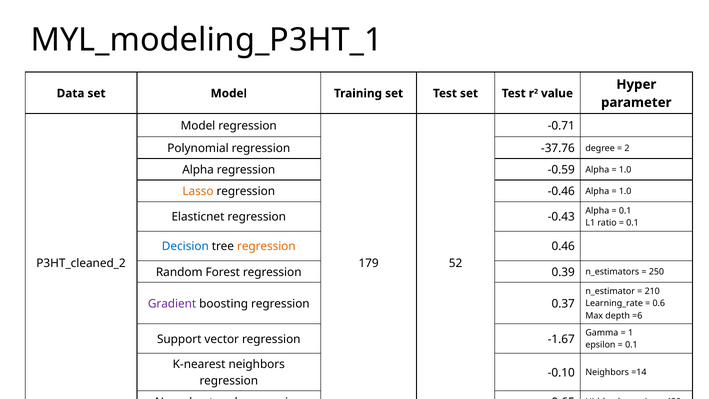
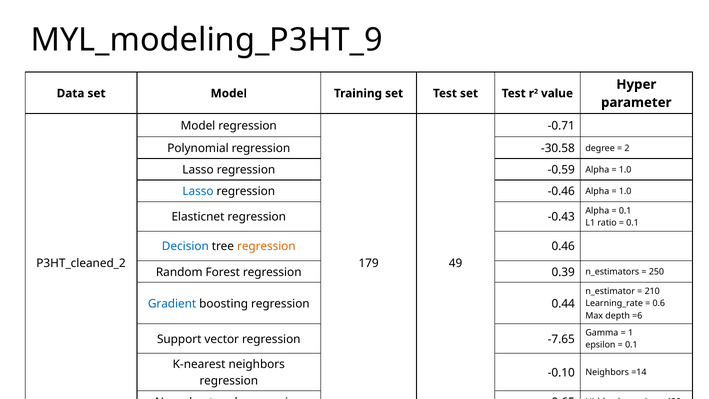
MYL_modeling_P3HT_1: MYL_modeling_P3HT_1 -> MYL_modeling_P3HT_9 (207, 40)
-37.76: -37.76 -> -30.58 (558, 148)
Alpha: Alpha -> Lasso (198, 170)
Lasso colour: orange -> blue (198, 191)
52: 52 -> 49 (456, 263)
Gradient colour: purple -> blue (172, 304)
0.37: 0.37 -> 0.44 (563, 304)
-1.67: -1.67 -> -7.65 (561, 339)
